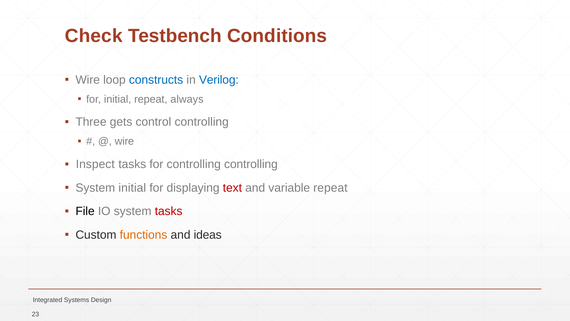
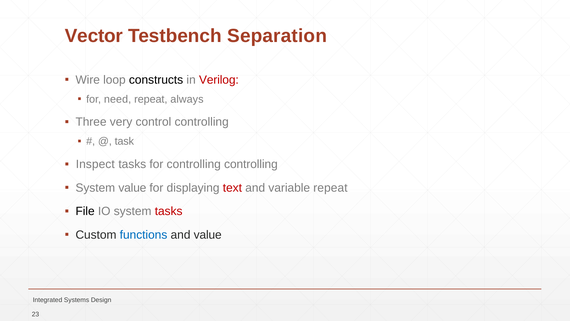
Check: Check -> Vector (94, 36)
Conditions: Conditions -> Separation (277, 36)
constructs colour: blue -> black (156, 80)
Verilog colour: blue -> red (219, 80)
for initial: initial -> need (118, 99)
gets: gets -> very (121, 122)
wire: wire -> task (124, 141)
System initial: initial -> value (132, 188)
functions colour: orange -> blue (144, 235)
and ideas: ideas -> value (208, 235)
